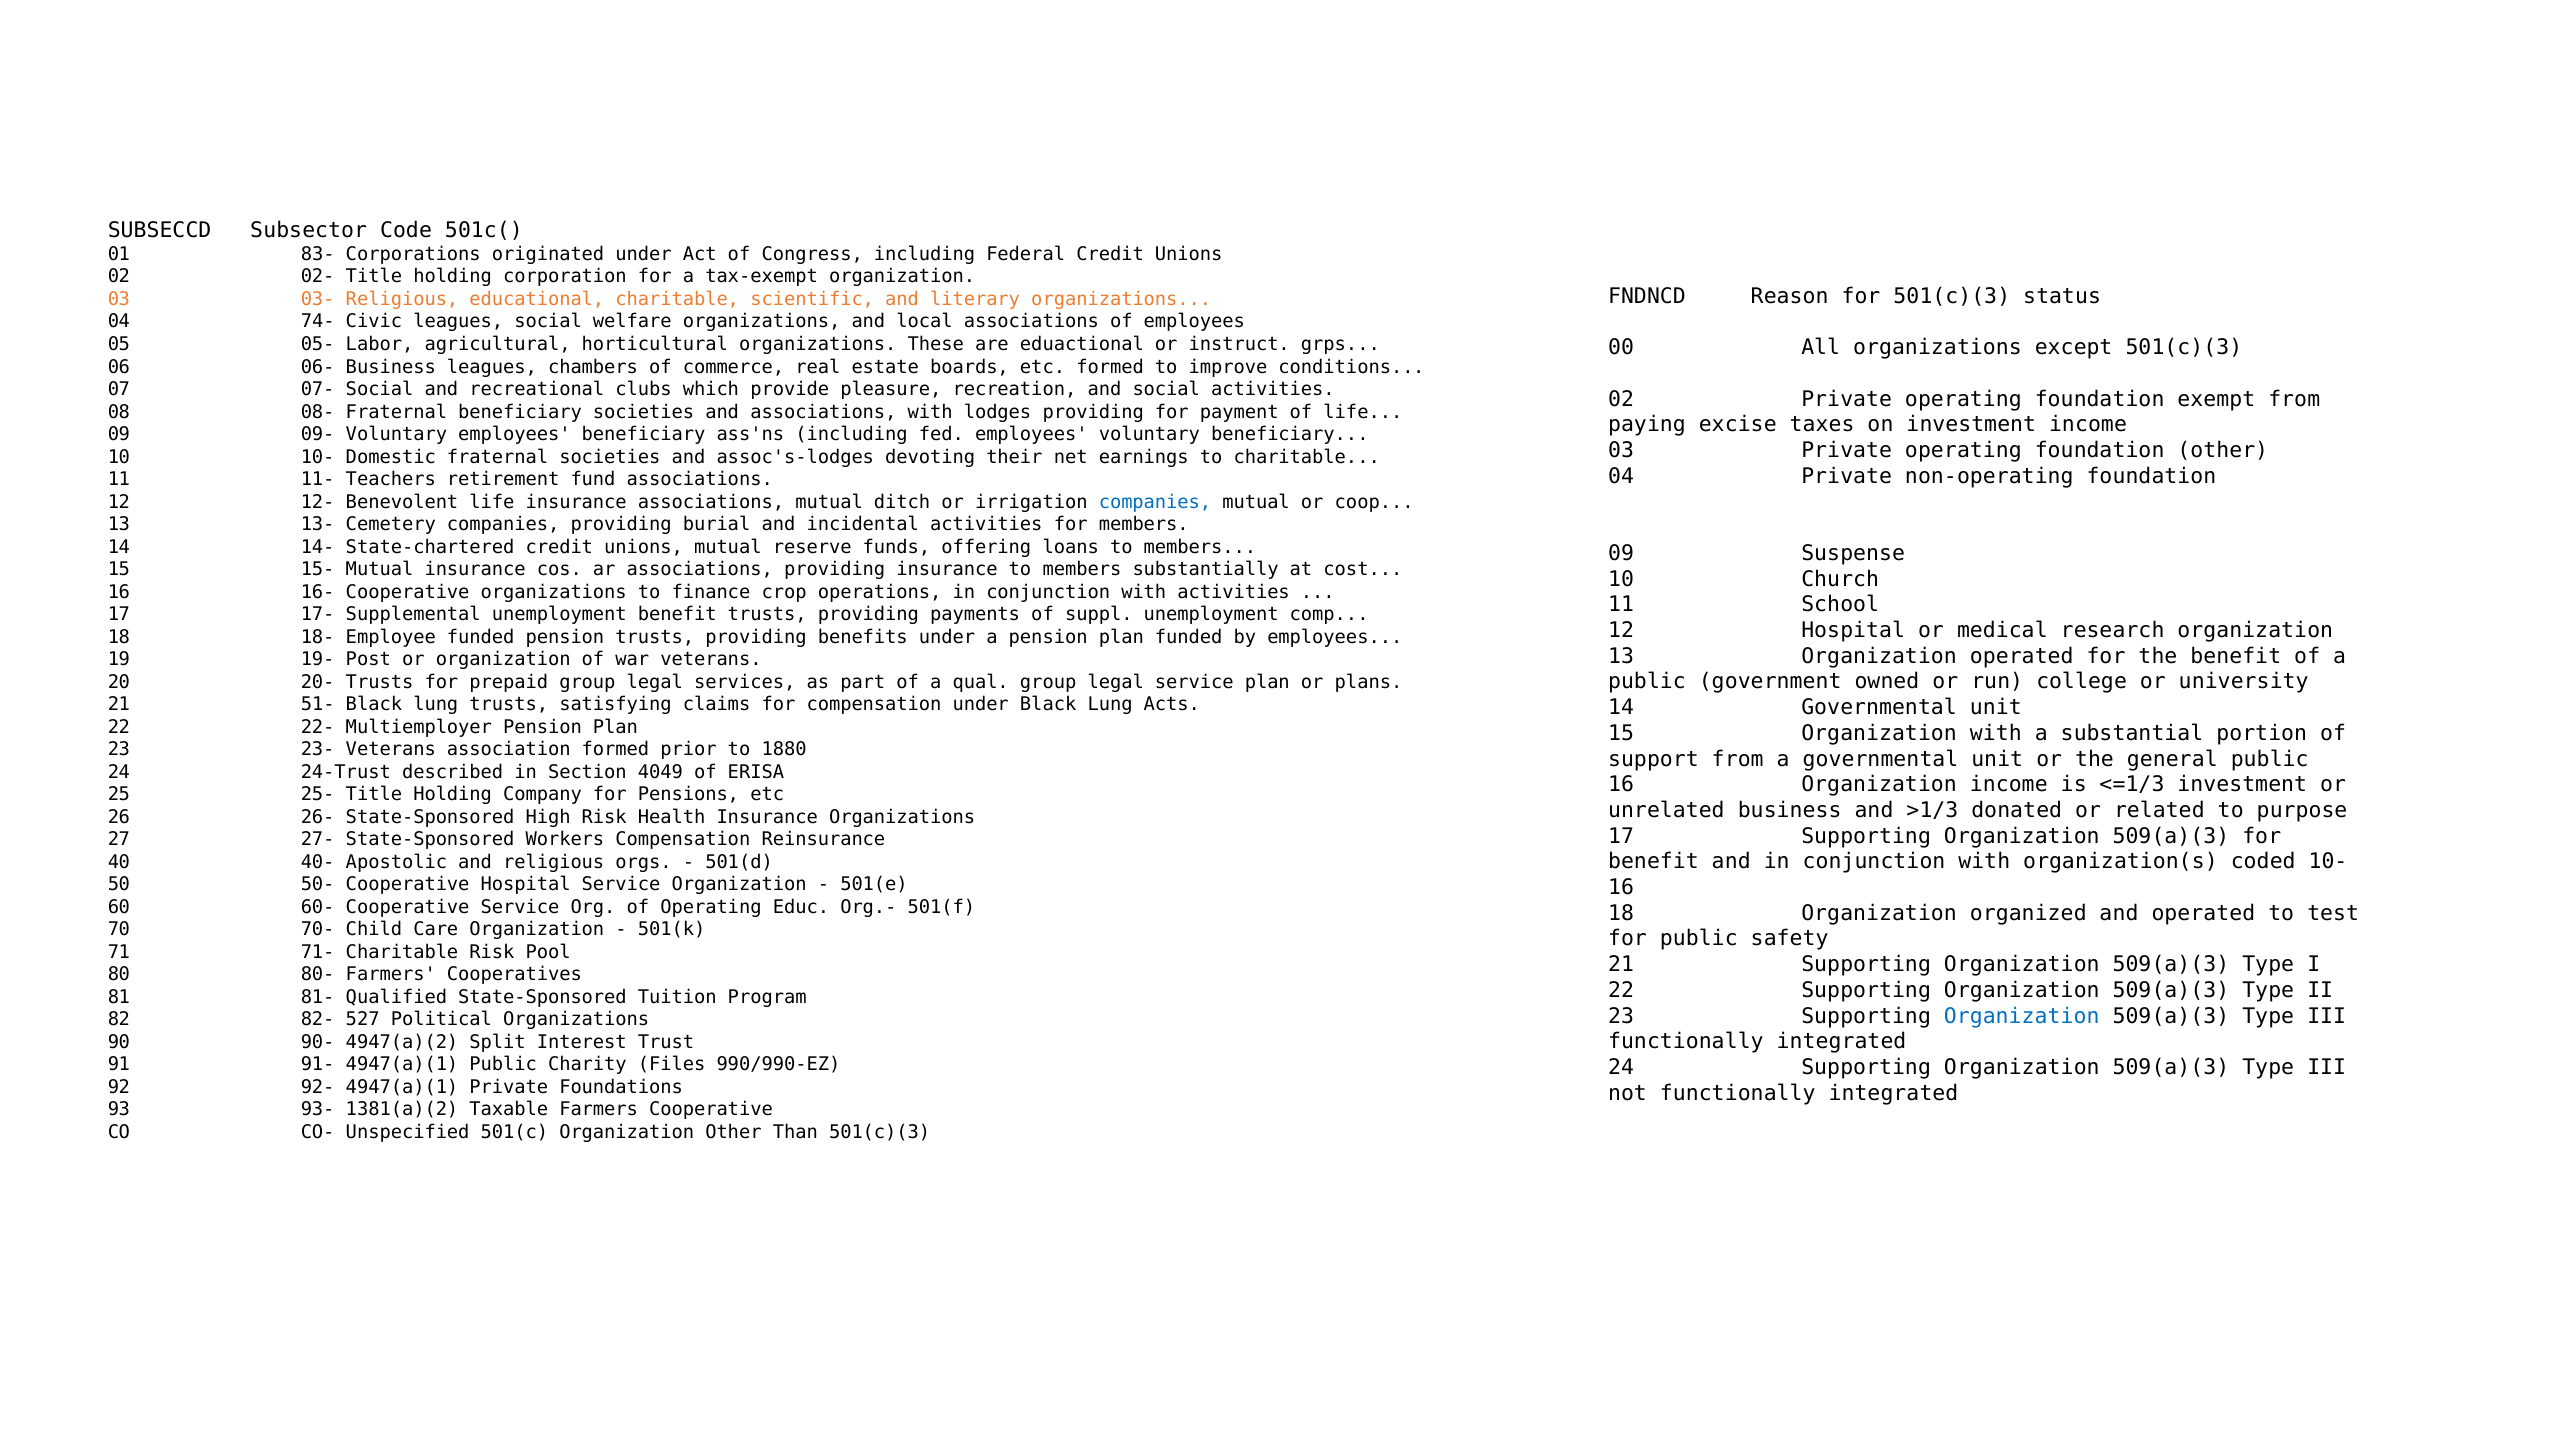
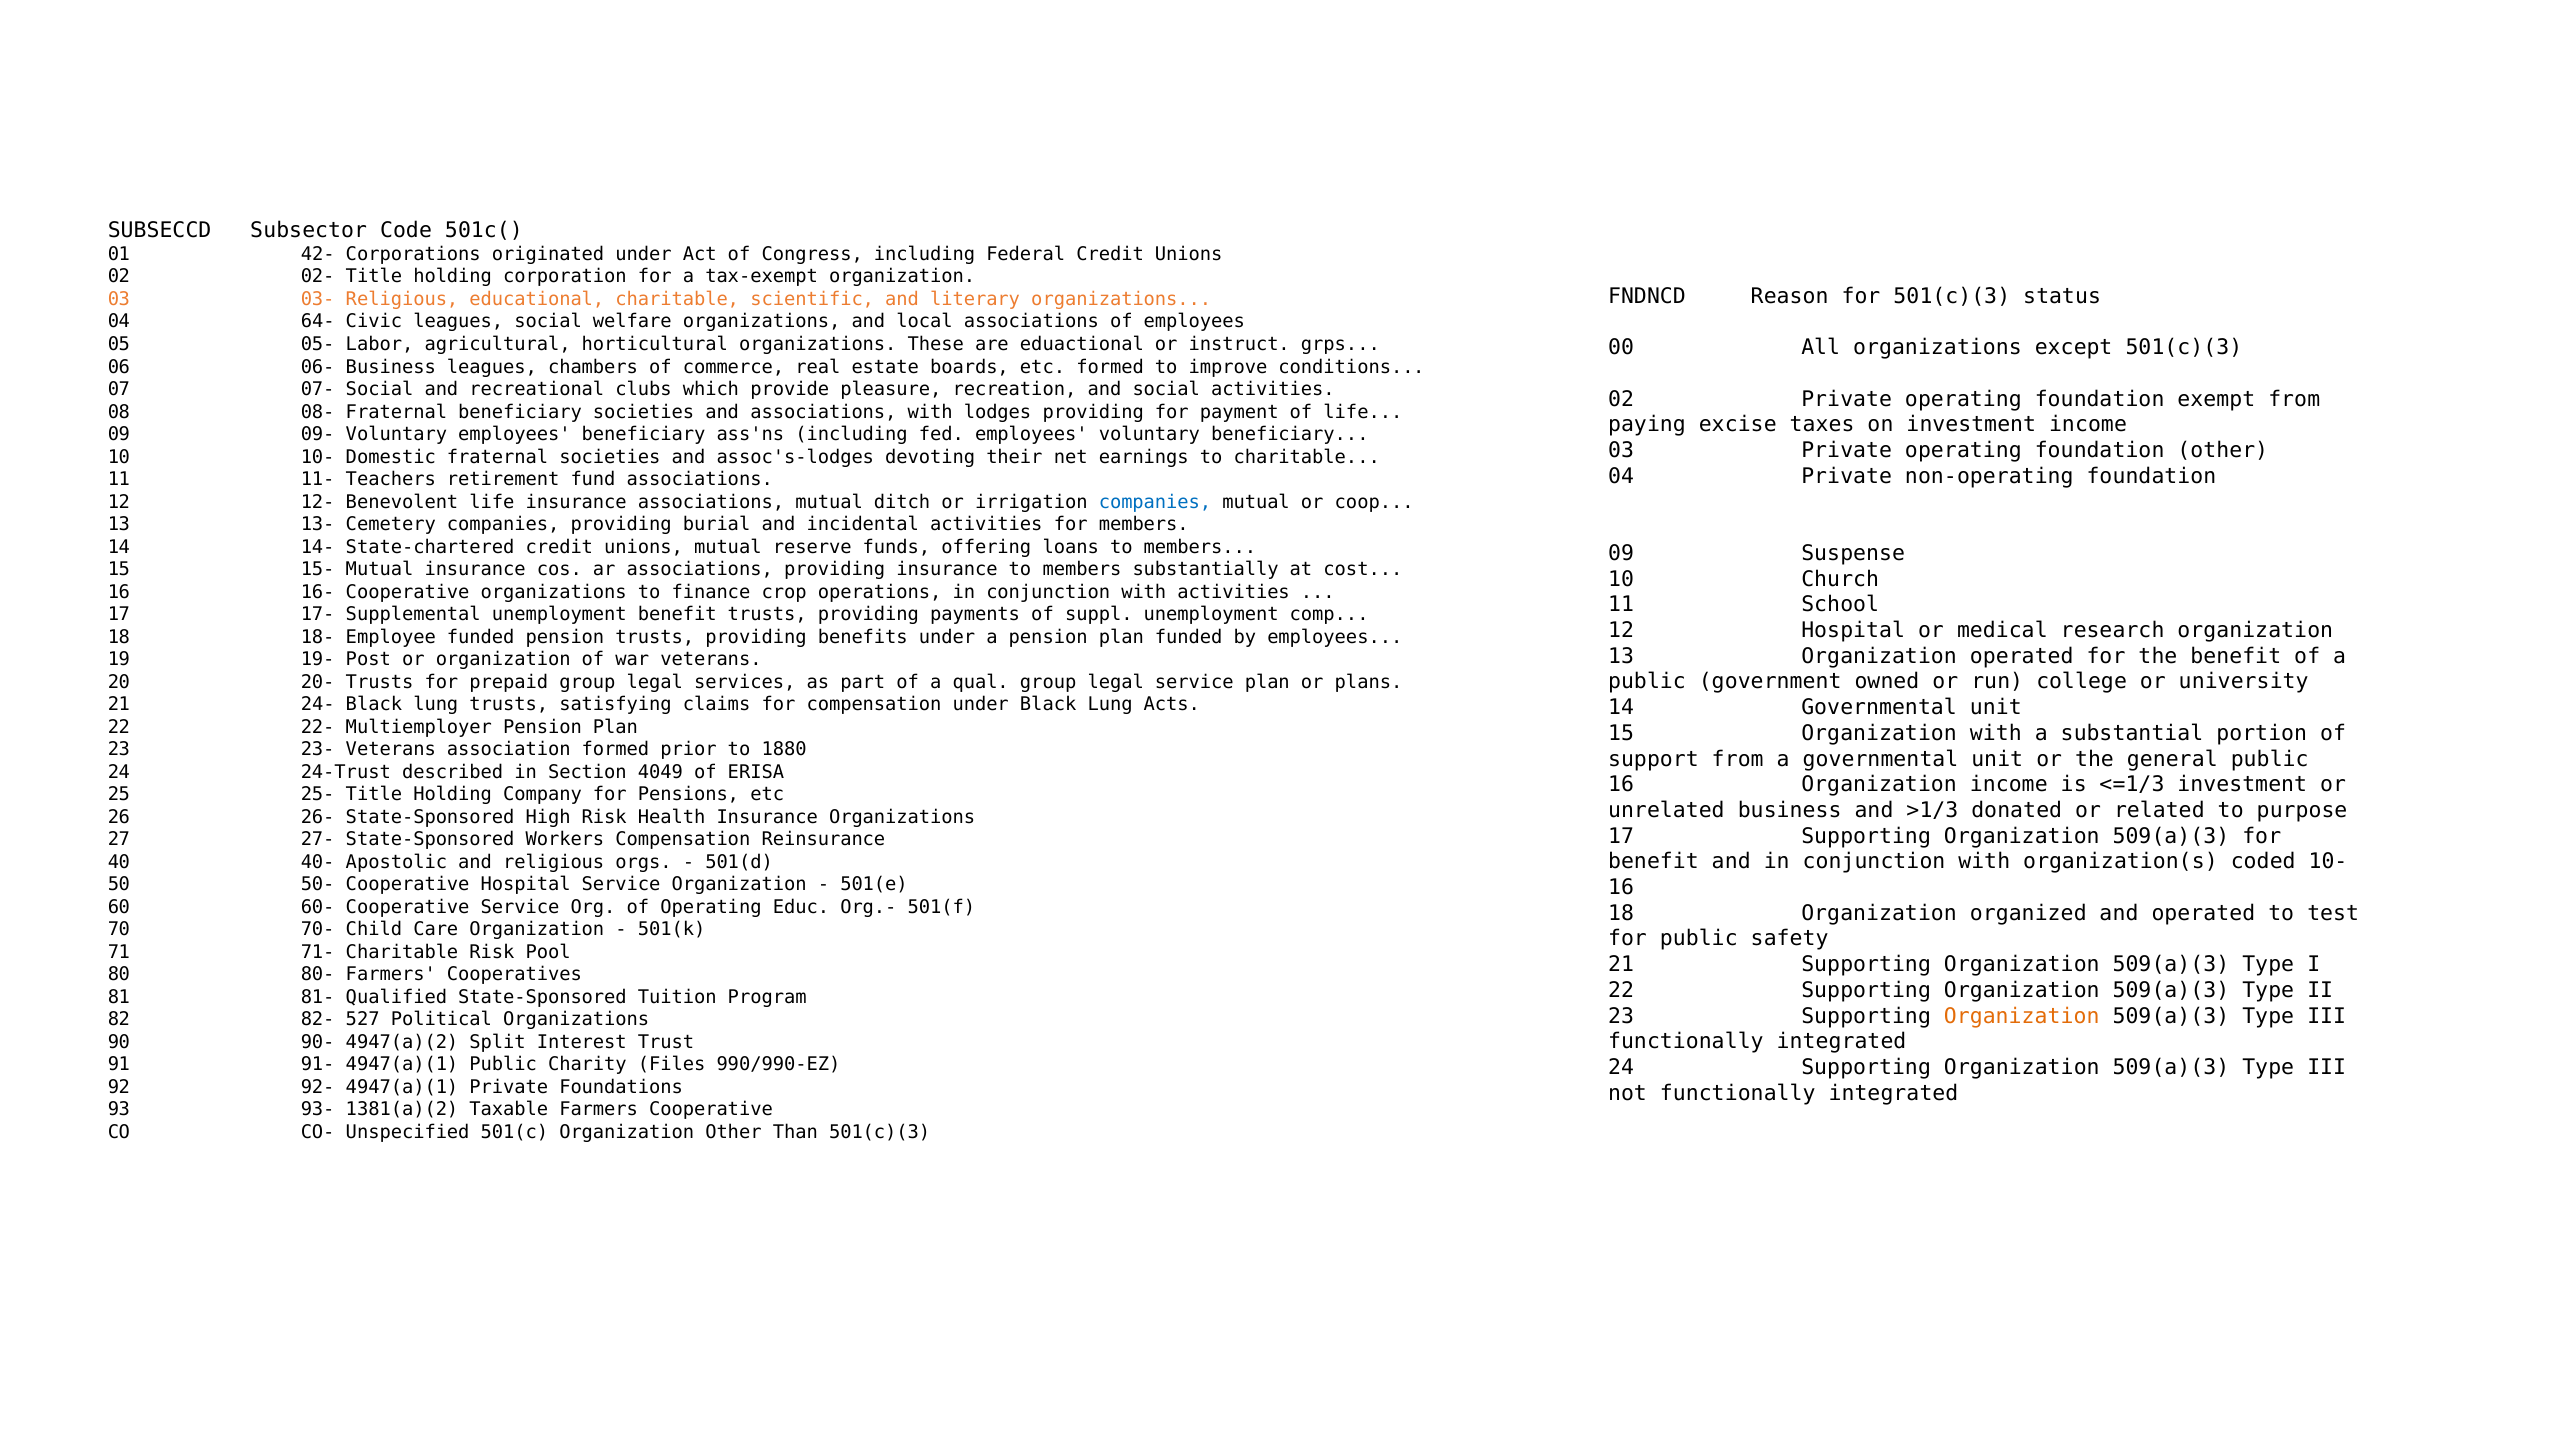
83-: 83- -> 42- (318, 254)
74-: 74- -> 64- (318, 322)
51-: 51- -> 24- (318, 705)
Organization colour: blue -> orange (2022, 1016)
